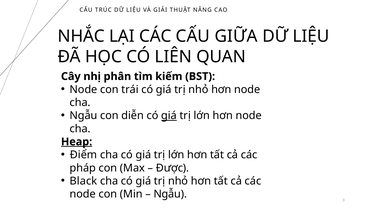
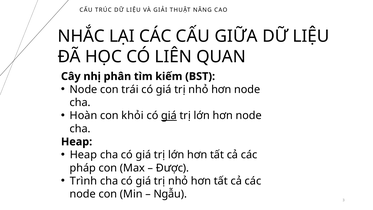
Ngẫu: Ngẫu -> Hoàn (84, 116)
diễn: diễn -> khỏi (133, 116)
Heap underline: present -> none (77, 142)
Điểm: Điểm -> Heap (83, 155)
Black: Black -> Trình (83, 181)
